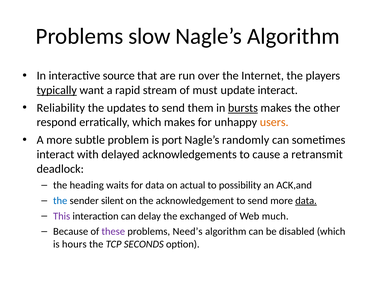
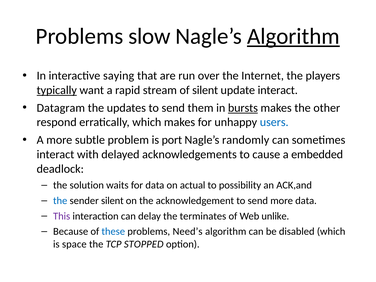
Algorithm underline: none -> present (293, 36)
source: source -> saying (119, 76)
of must: must -> silent (205, 90)
Reliability: Reliability -> Datagram (61, 108)
users colour: orange -> blue (274, 122)
retransmit: retransmit -> embedded (317, 154)
heading: heading -> solution (87, 185)
data underline: present -> none (306, 201)
exchanged: exchanged -> terminates (203, 216)
much: much -> unlike (275, 216)
these colour: purple -> blue (113, 232)
hours: hours -> space (74, 244)
SECONDS: SECONDS -> STOPPED (144, 244)
